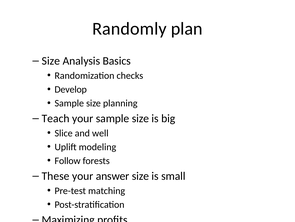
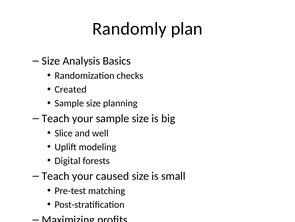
Develop: Develop -> Created (71, 89)
Follow: Follow -> Digital (67, 160)
These: These -> Teach (56, 176)
answer: answer -> caused (112, 176)
